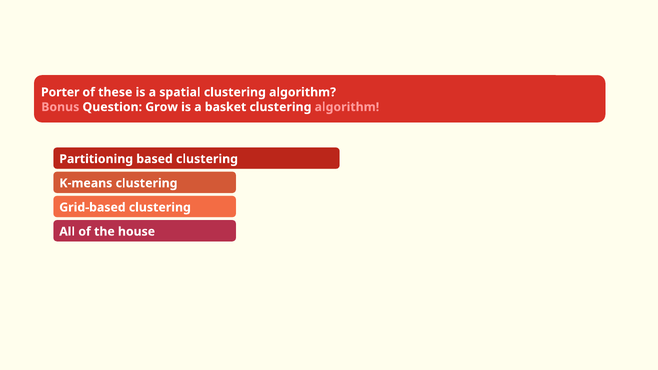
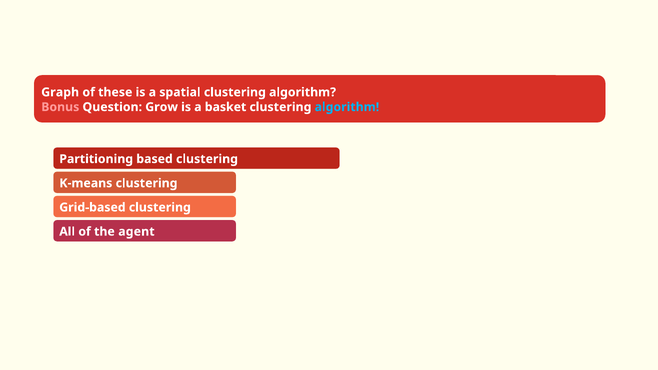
Porter: Porter -> Graph (60, 92)
algorithm colour: pink -> light blue (347, 107)
house: house -> agent (136, 232)
